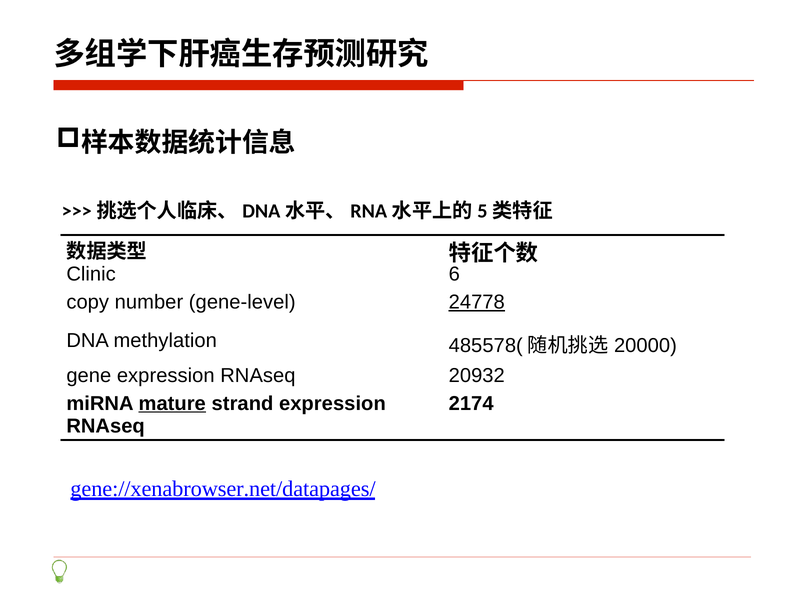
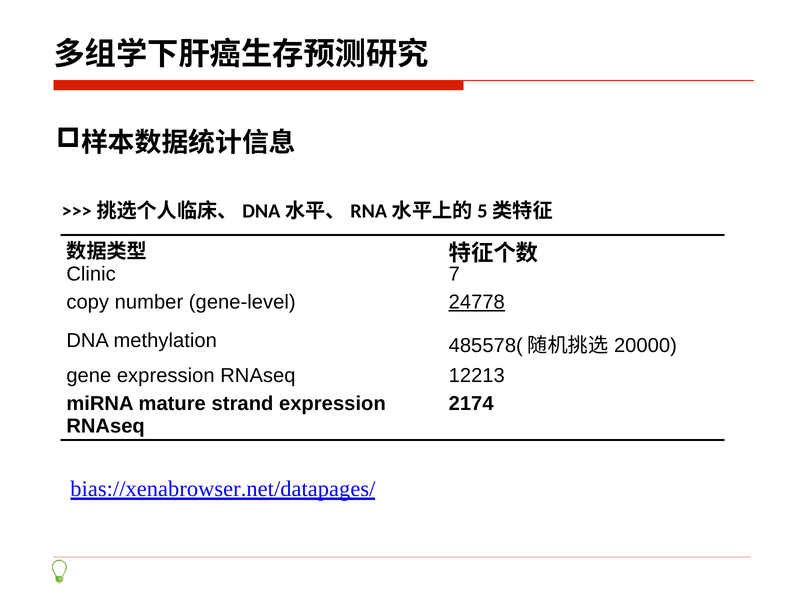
6: 6 -> 7 (454, 274)
20932: 20932 -> 12213 (477, 375)
mature underline: present -> none (172, 403)
gene://xenabrowser.net/datapages/: gene://xenabrowser.net/datapages/ -> bias://xenabrowser.net/datapages/ (223, 489)
